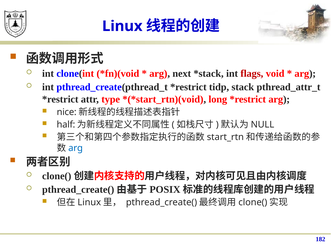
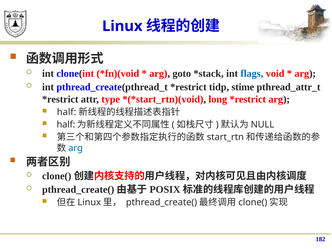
next: next -> goto (182, 74)
flags colour: red -> blue (252, 74)
stack: stack -> stime (243, 87)
nice: nice -> half (67, 112)
